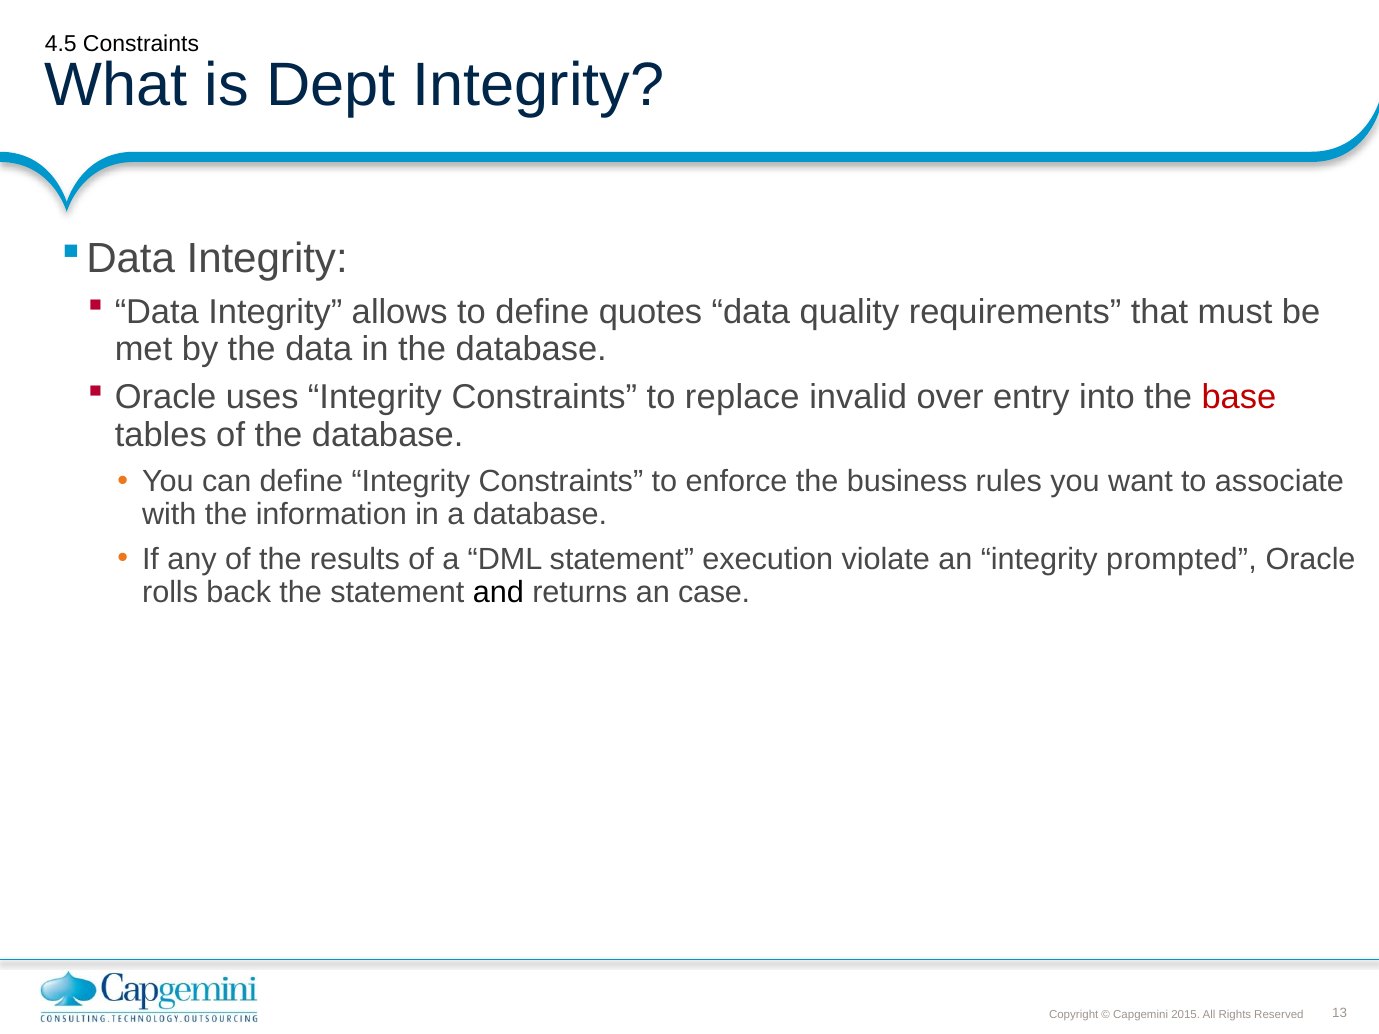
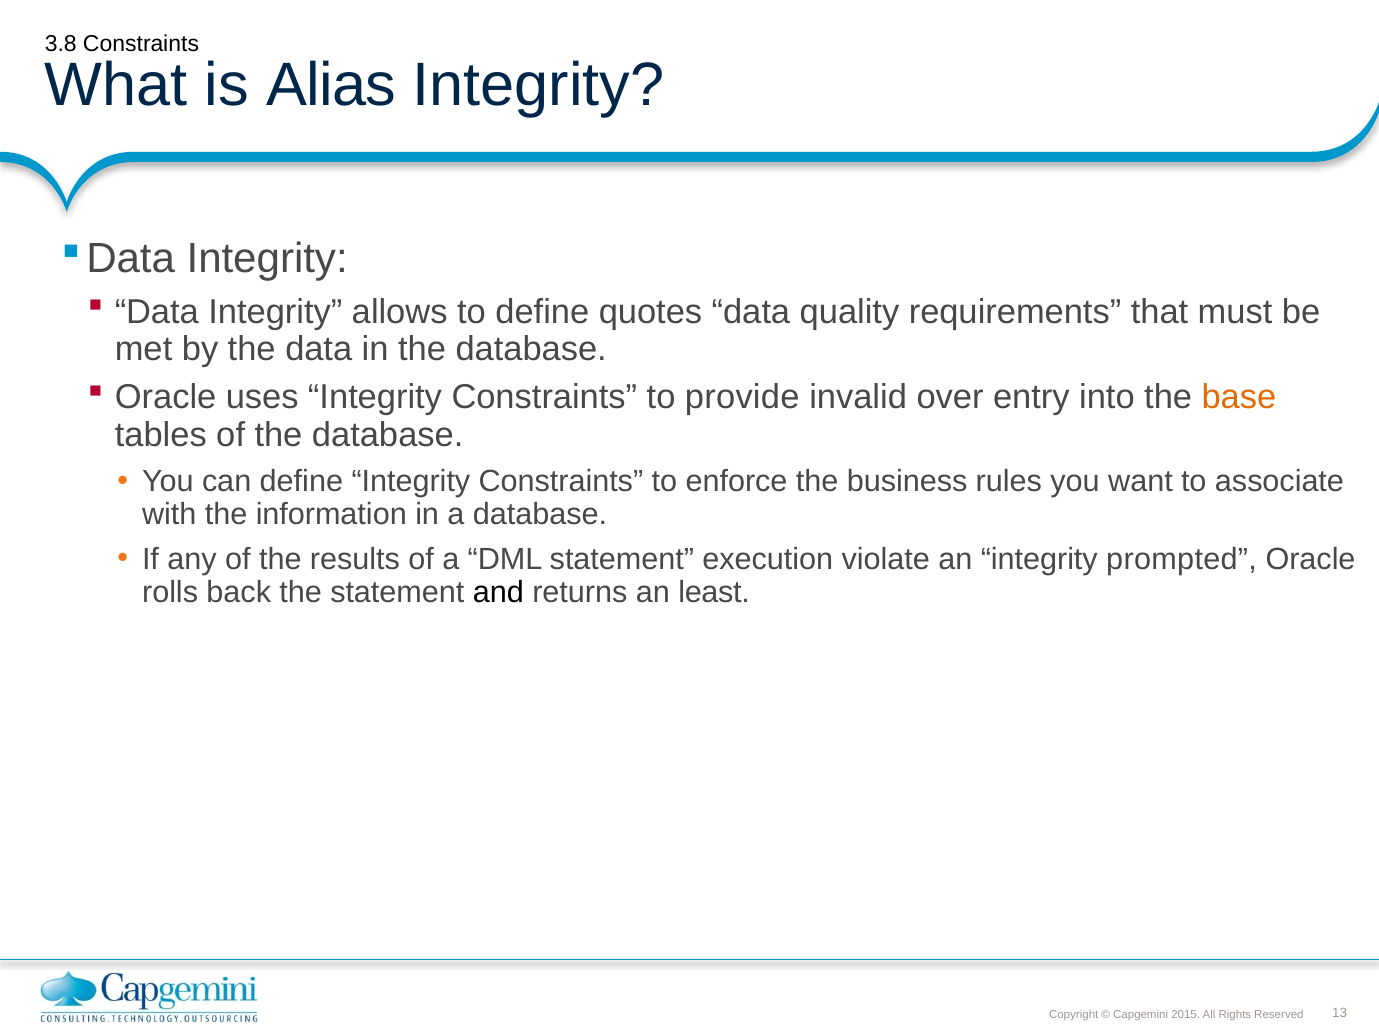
4.5: 4.5 -> 3.8 (61, 44)
Dept: Dept -> Alias (331, 86)
replace: replace -> provide (742, 398)
base colour: red -> orange (1239, 398)
case: case -> least (714, 592)
